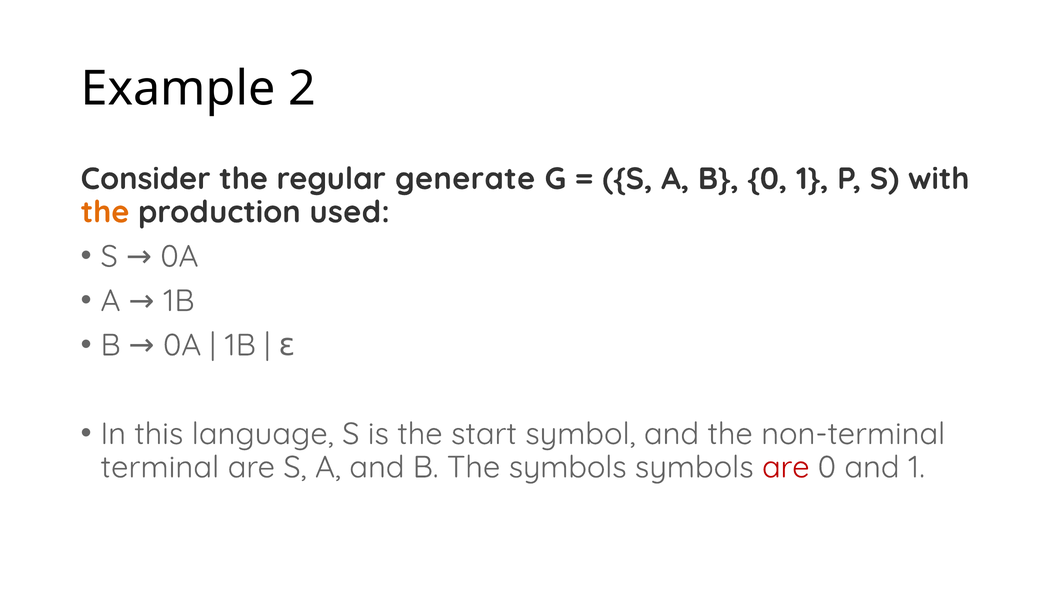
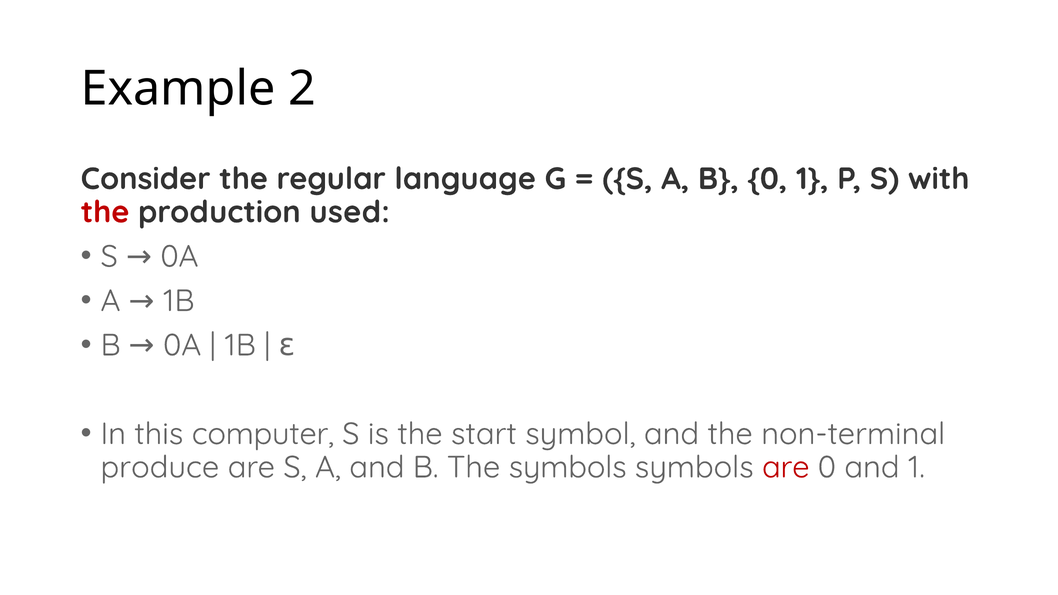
generate: generate -> language (465, 179)
the colour: orange -> red (105, 212)
language: language -> computer (263, 434)
terminal: terminal -> produce (160, 467)
